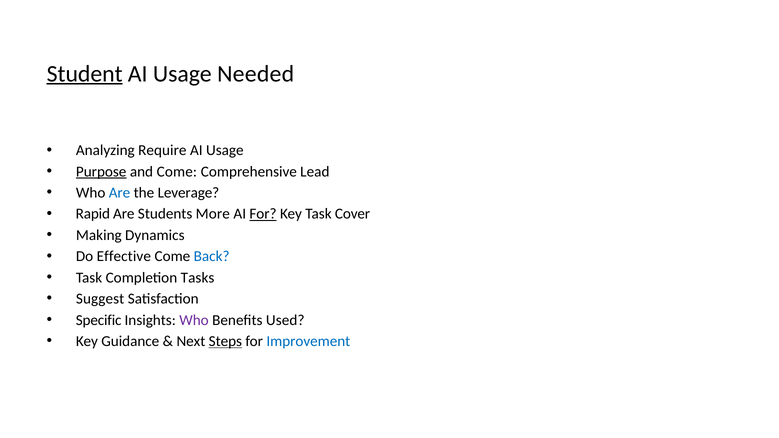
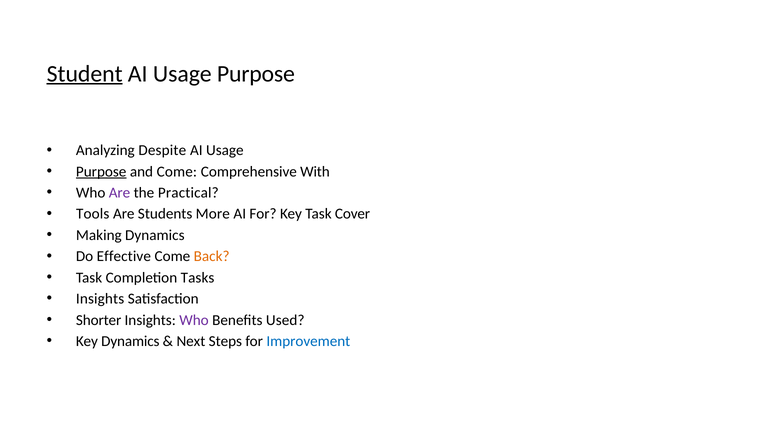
Usage Needed: Needed -> Purpose (256, 74)
Require: Require -> Despite (162, 150)
Lead: Lead -> With (315, 172)
Are colour: blue -> purple (120, 193)
Leverage: Leverage -> Practical (188, 193)
Rapid: Rapid -> Tools (93, 214)
For underline: present -> none (263, 214)
Back colour: blue -> orange (212, 256)
Suggest: Suggest -> Insights (100, 299)
Specific: Specific -> Shorter (99, 320)
Key Guidance: Guidance -> Dynamics (130, 341)
Steps underline: present -> none (225, 341)
